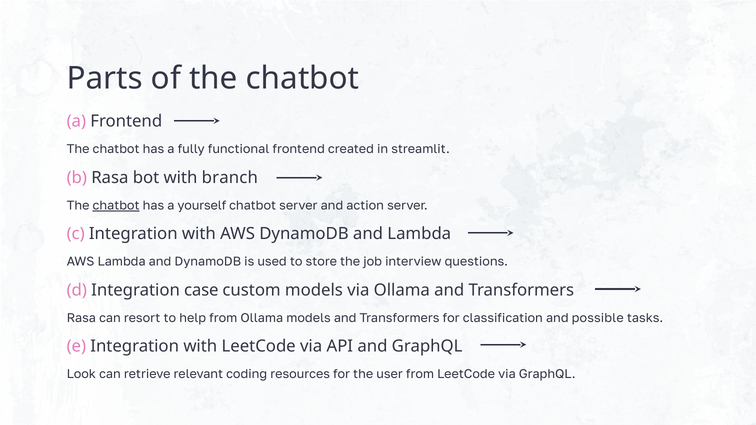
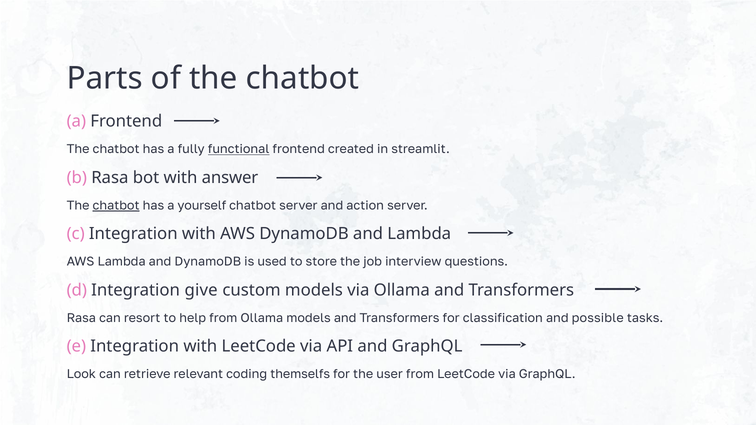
functional underline: none -> present (239, 149)
branch: branch -> answer (230, 178)
case: case -> give (201, 290)
resources: resources -> themselfs (300, 375)
